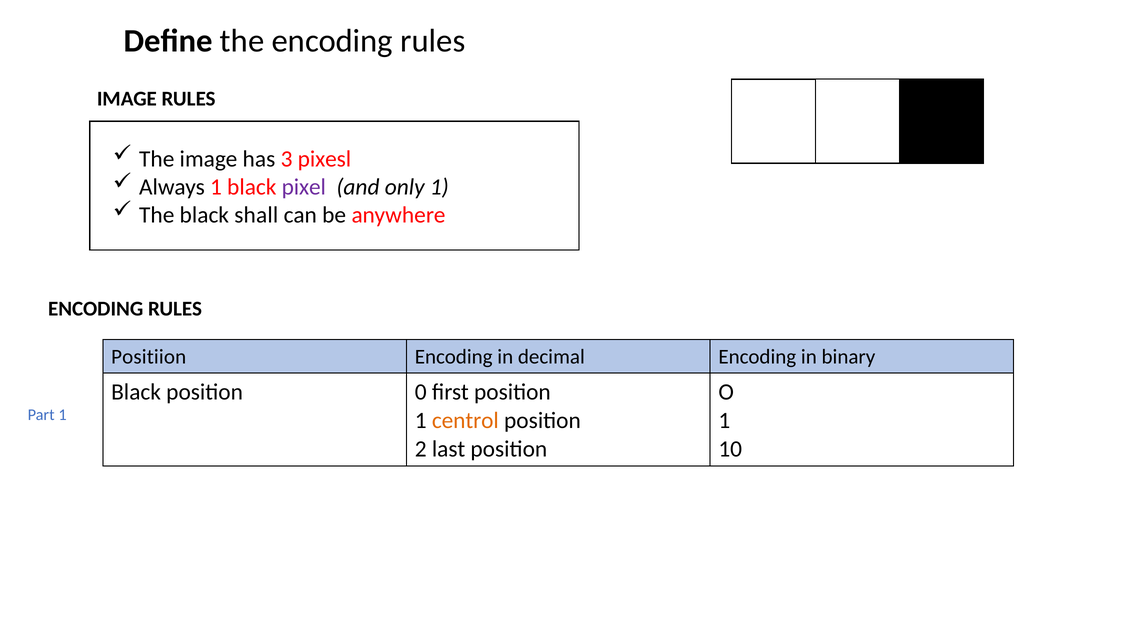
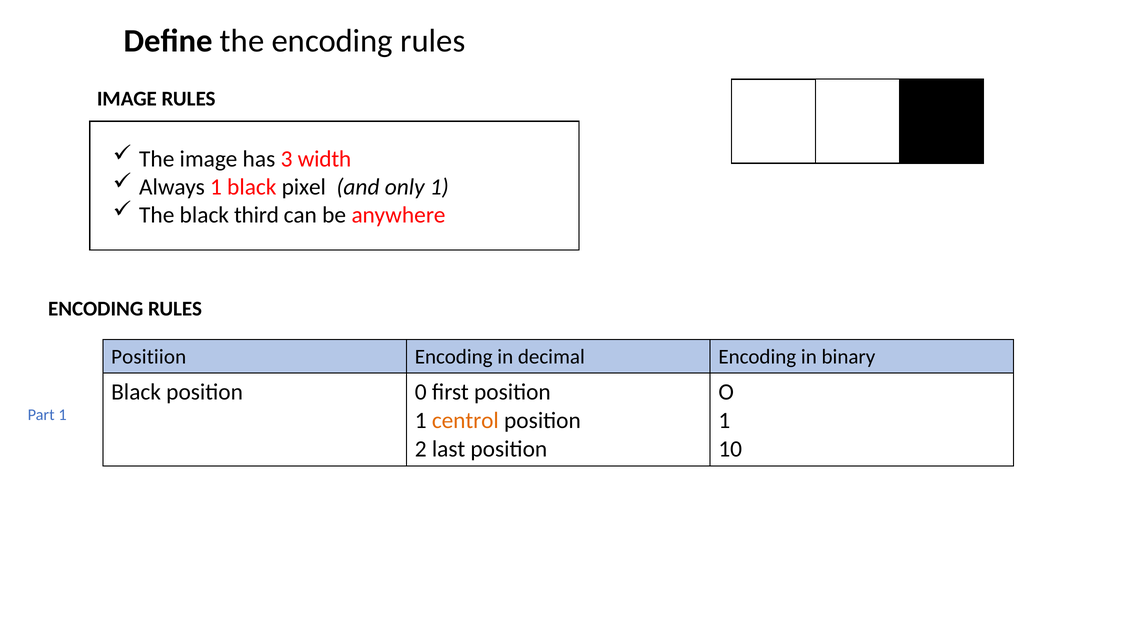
pixesl: pixesl -> width (324, 159)
pixel colour: purple -> black (304, 187)
shall: shall -> third (256, 215)
